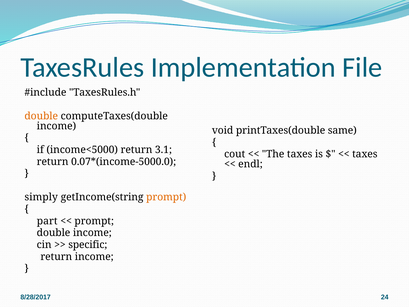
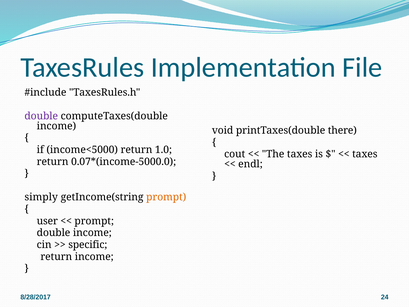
double colour: orange -> purple (41, 116)
same: same -> there (342, 130)
3.1: 3.1 -> 1.0 (163, 150)
part: part -> user (47, 221)
